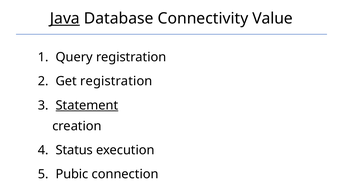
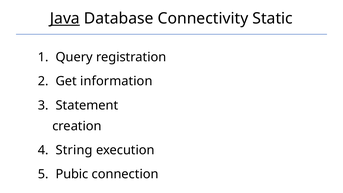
Value: Value -> Static (273, 19)
Get registration: registration -> information (116, 81)
Statement underline: present -> none (87, 105)
Status: Status -> String (74, 150)
